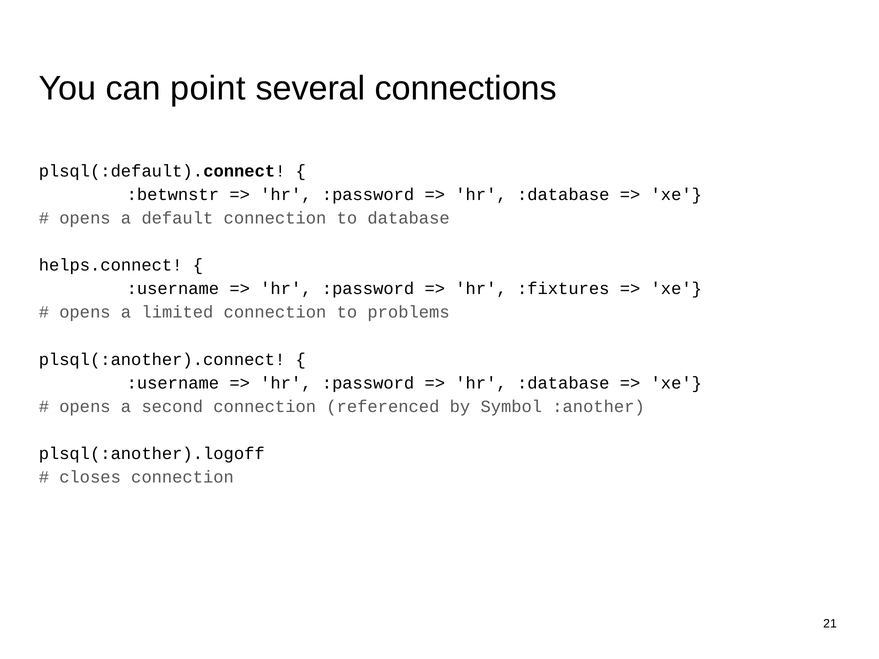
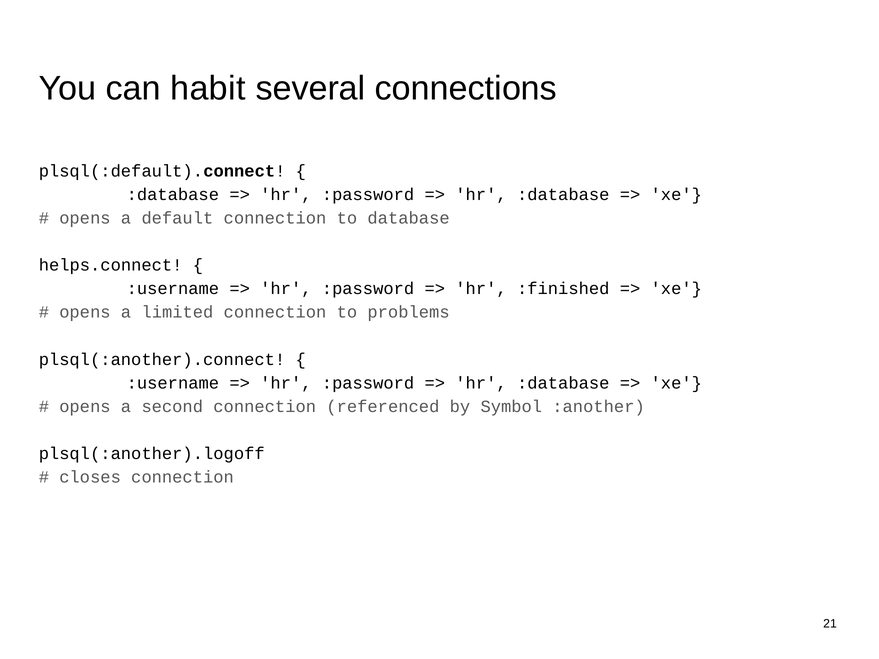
point: point -> habit (208, 89)
:betwnstr: :betwnstr -> :database (173, 195)
:fixtures: :fixtures -> :finished (563, 289)
